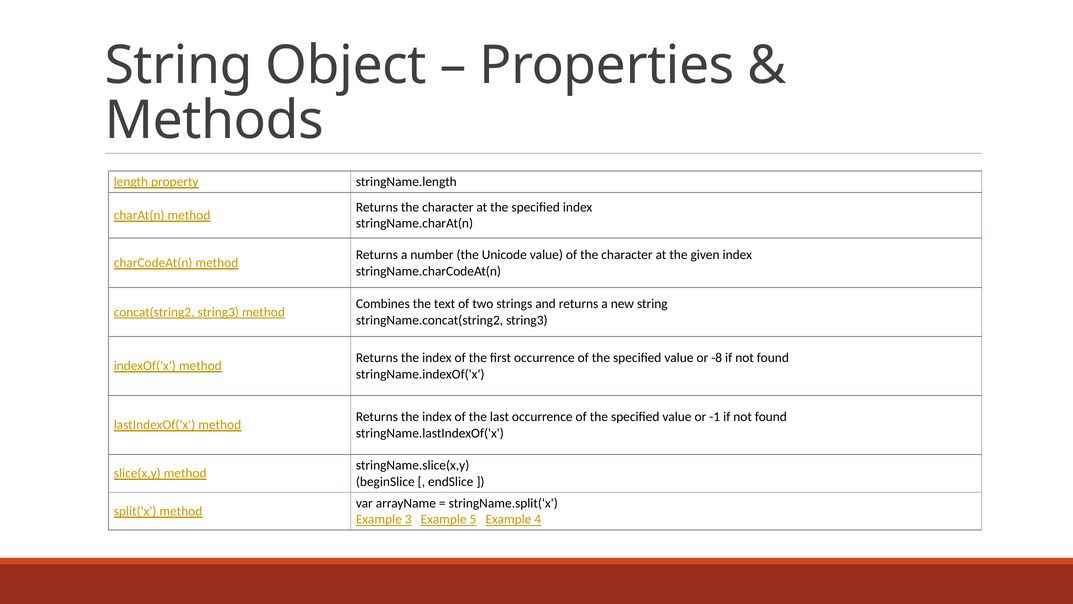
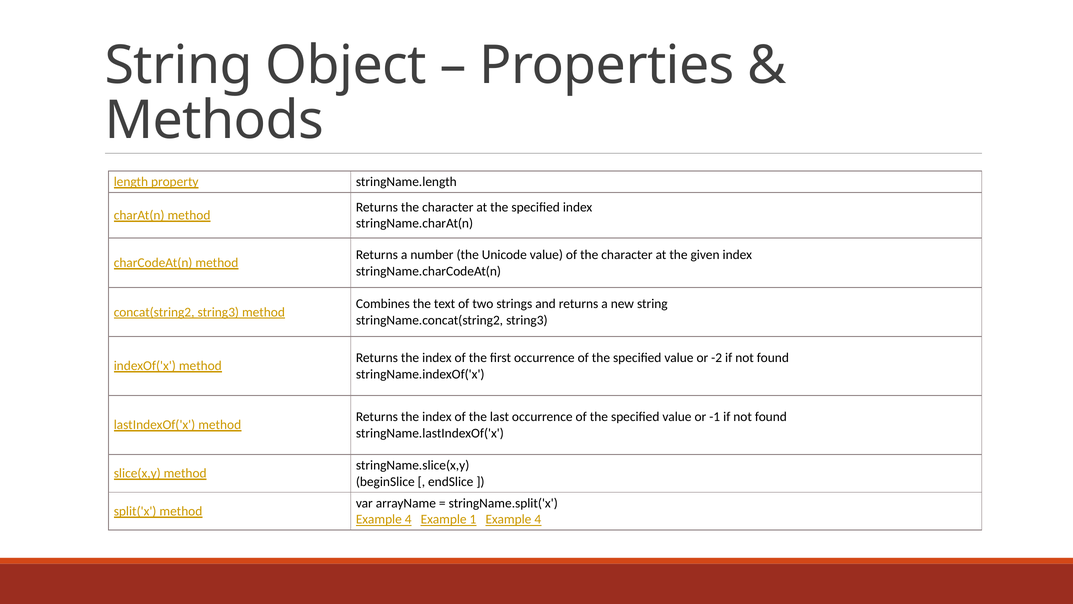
-8: -8 -> -2 (717, 357)
3: 3 -> 4 (408, 519)
5: 5 -> 1 (473, 519)
